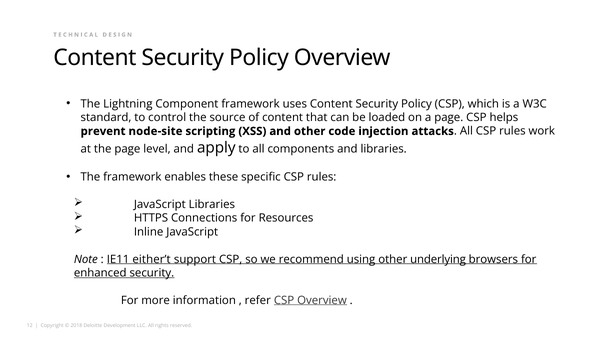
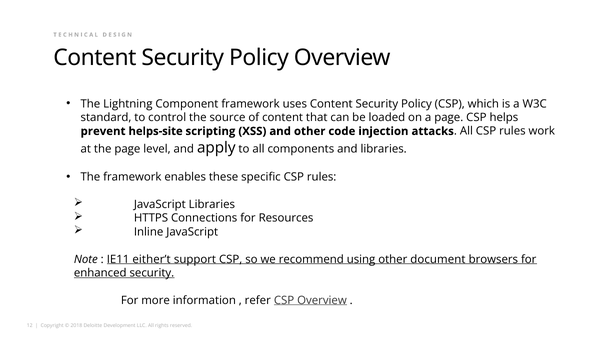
node-site: node-site -> helps-site (156, 131)
underlying: underlying -> document (438, 259)
